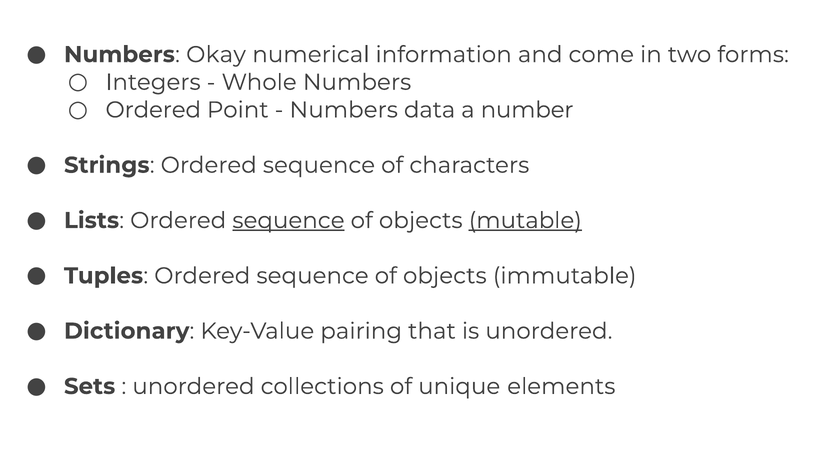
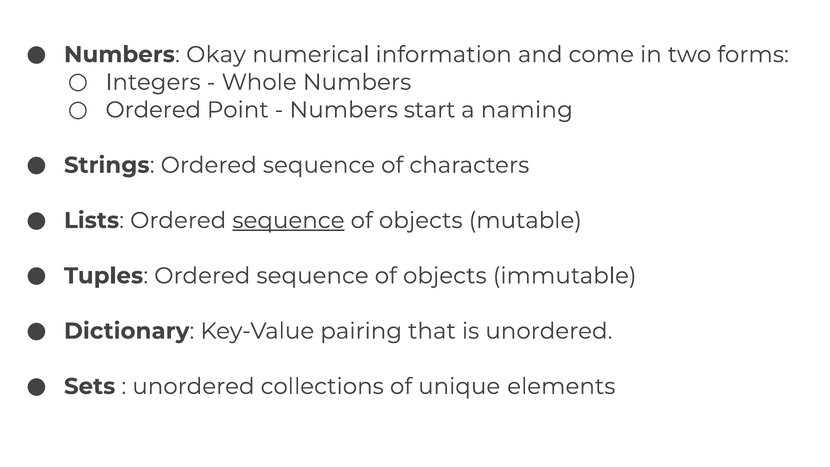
data: data -> start (430, 110)
number: number -> naming (527, 110)
mutable underline: present -> none (525, 220)
